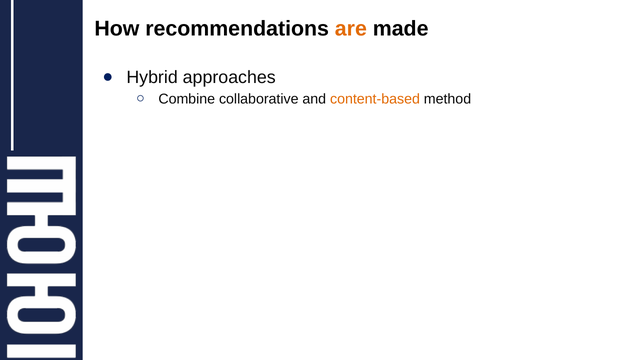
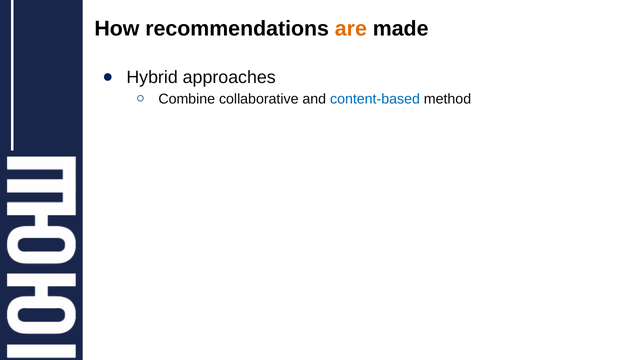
content-based colour: orange -> blue (375, 99)
